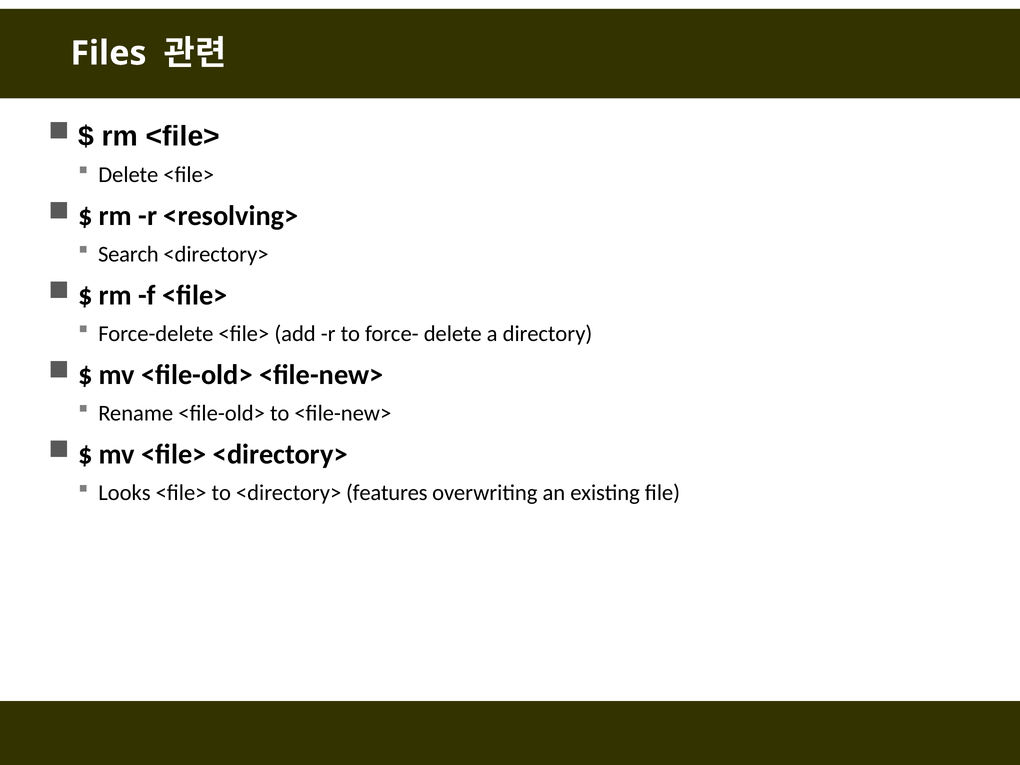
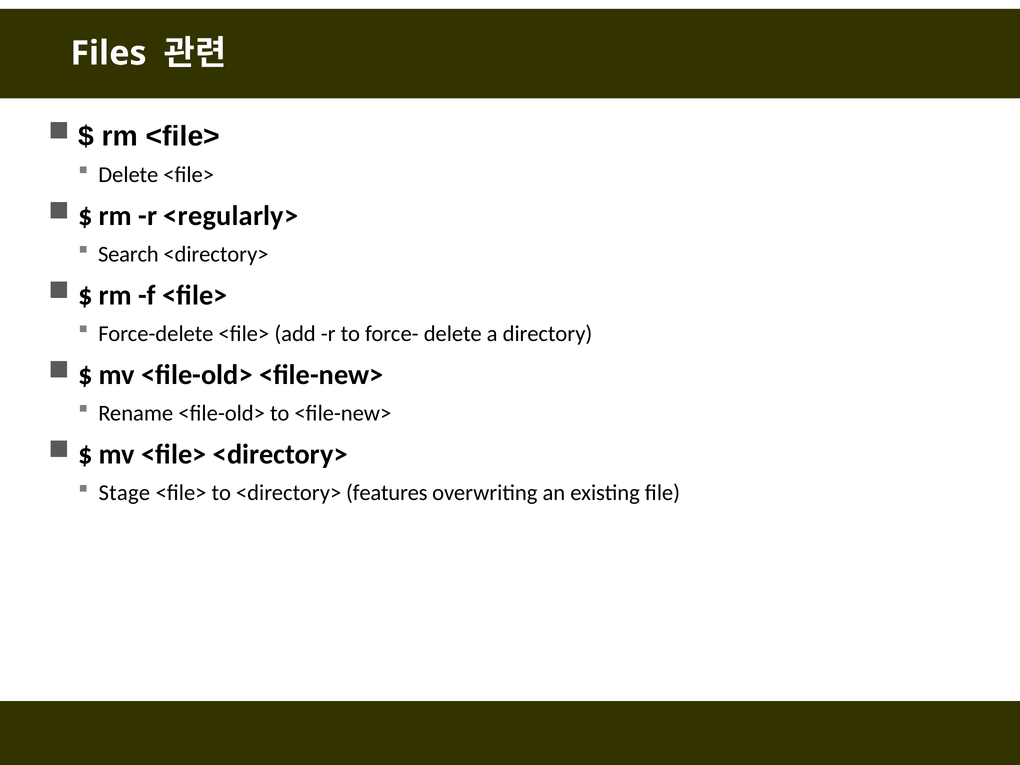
<resolving>: <resolving> -> <regularly> (231, 216)
Looks: Looks -> Stage (124, 493)
